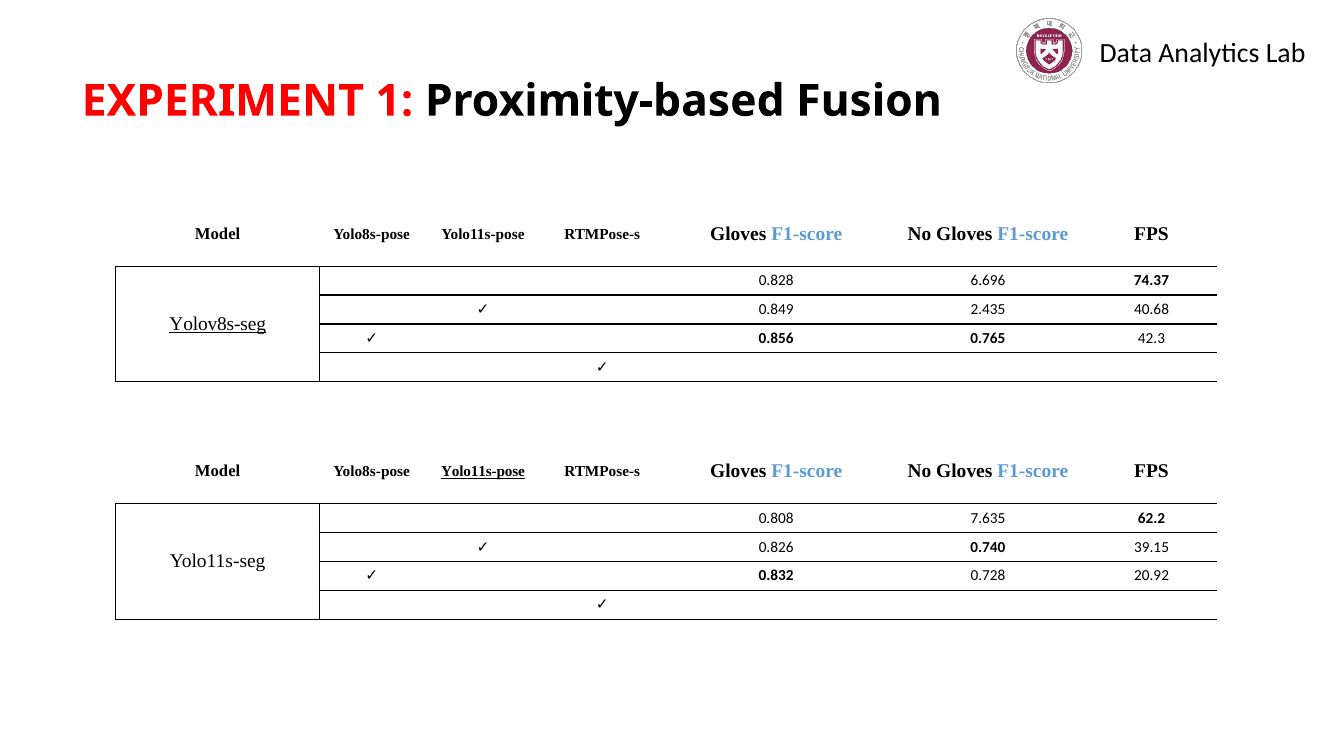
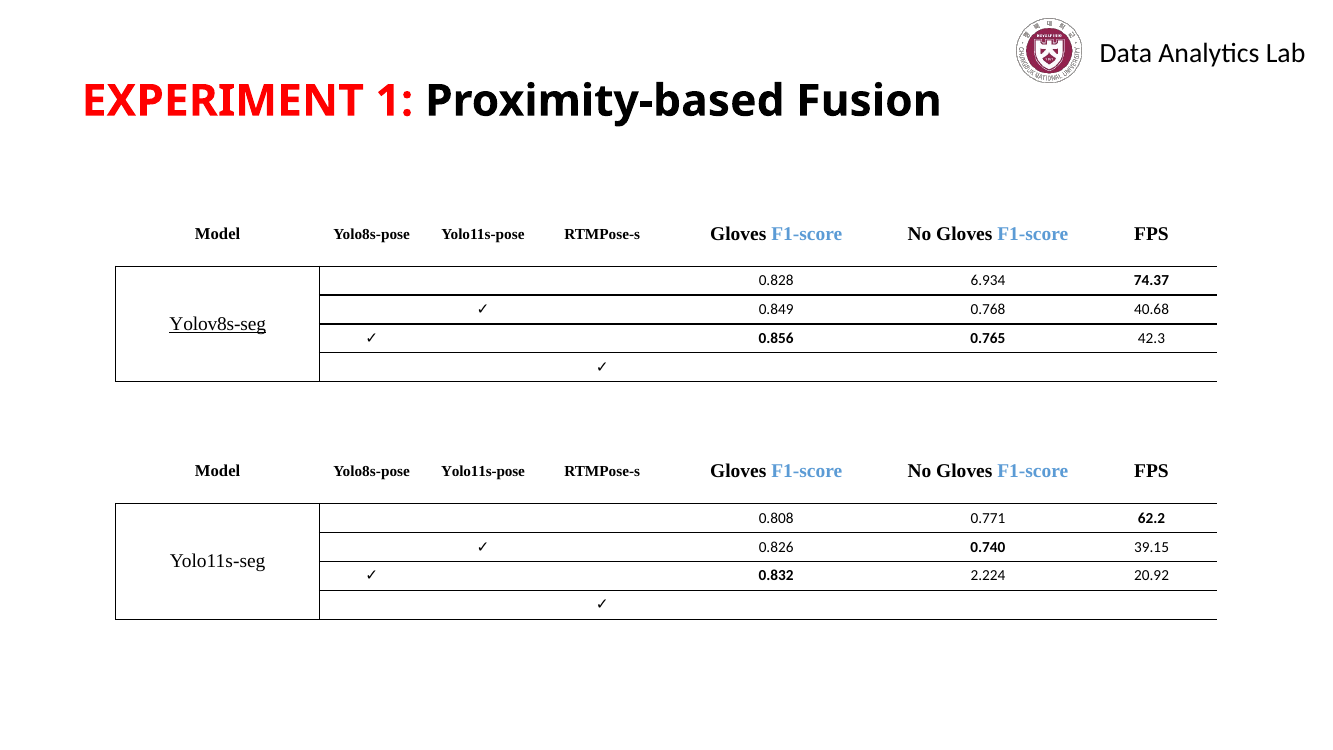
6.696: 6.696 -> 6.934 (988, 281)
2.435: 2.435 -> 0.768 (988, 310)
Yolo11s-pose underline: present -> none (483, 471)
7.635: 7.635 -> 0.771 (988, 518)
0.728: 0.728 -> 2.224 (988, 576)
